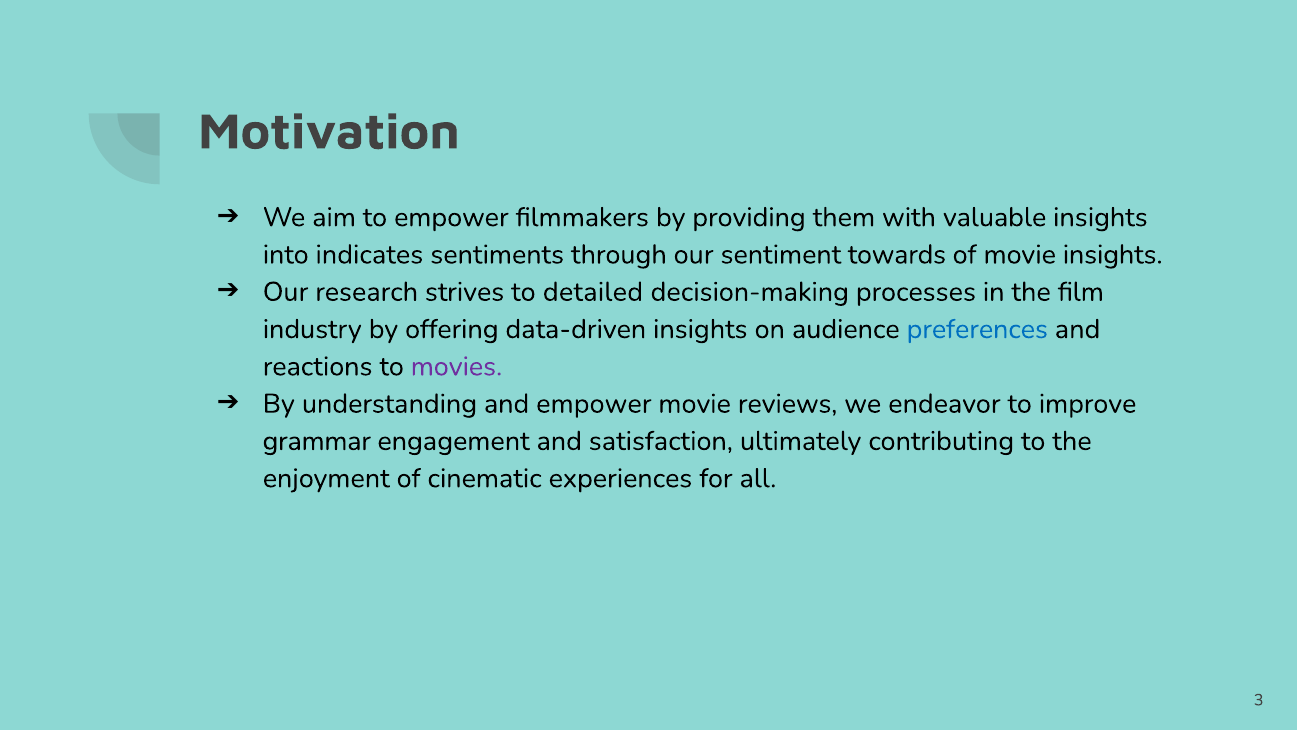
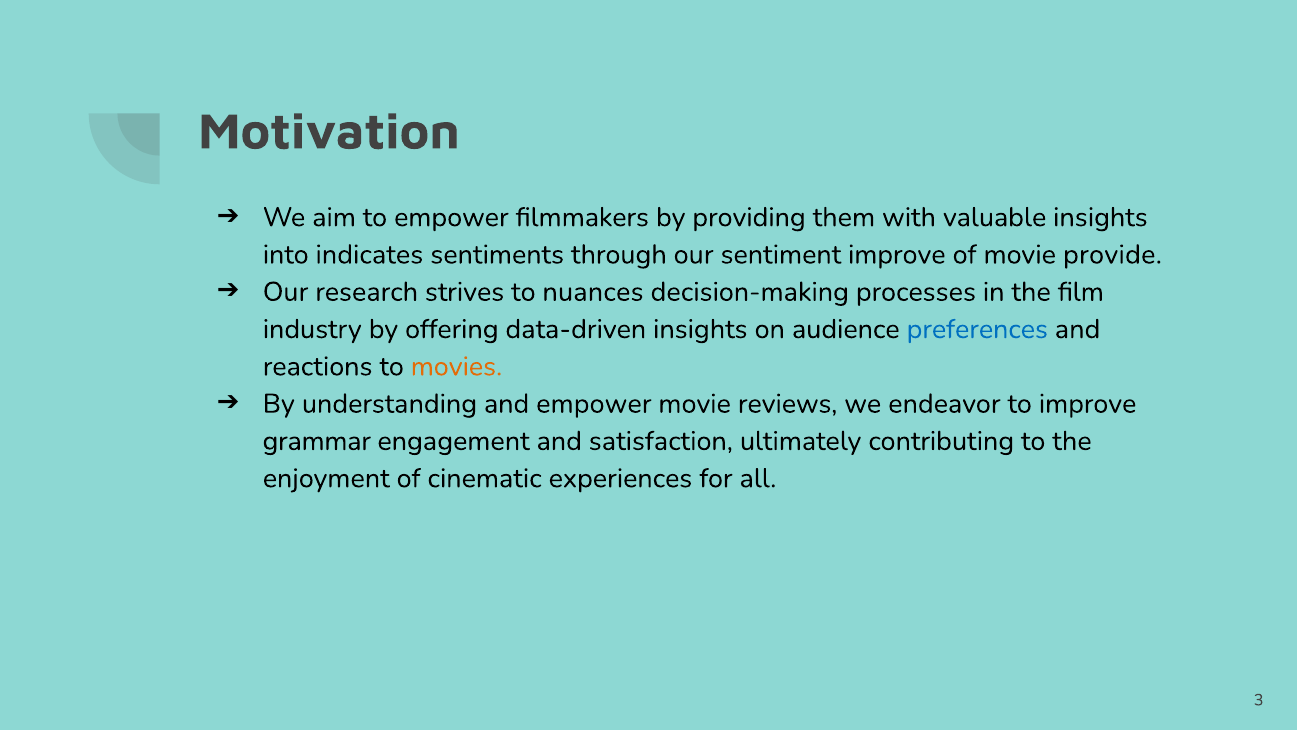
sentiment towards: towards -> improve (897, 254)
movie insights: insights -> provide (1112, 254)
detailed: detailed -> nuances (593, 292)
movies colour: purple -> orange (456, 366)
